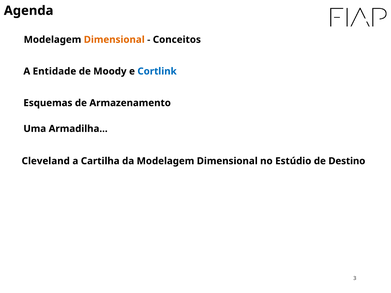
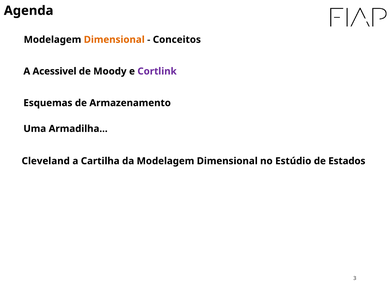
Entidade: Entidade -> Acessivel (55, 71)
Cortlink colour: blue -> purple (157, 71)
Destino: Destino -> Estados (347, 161)
